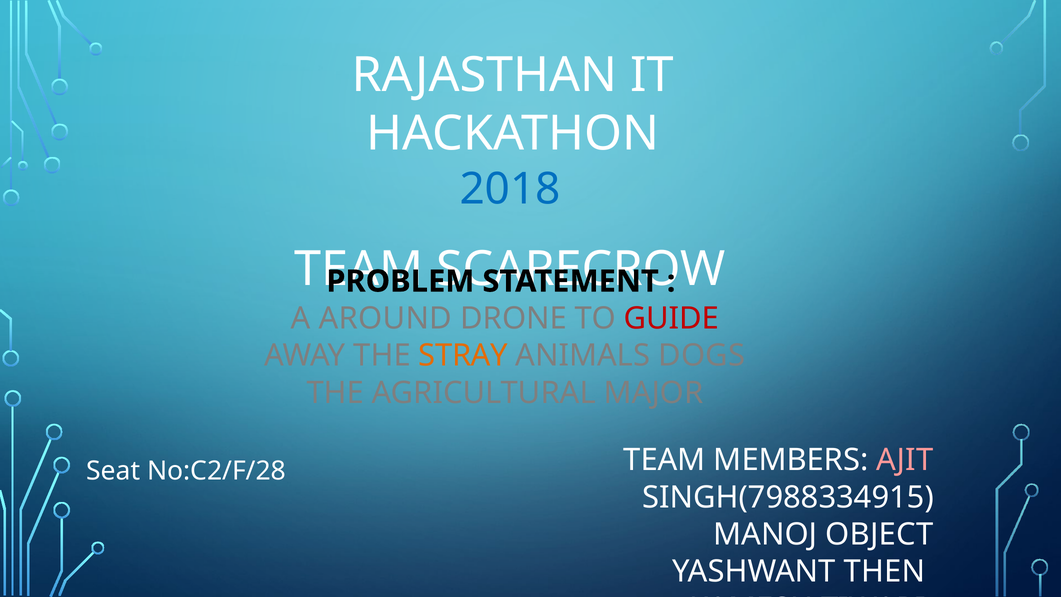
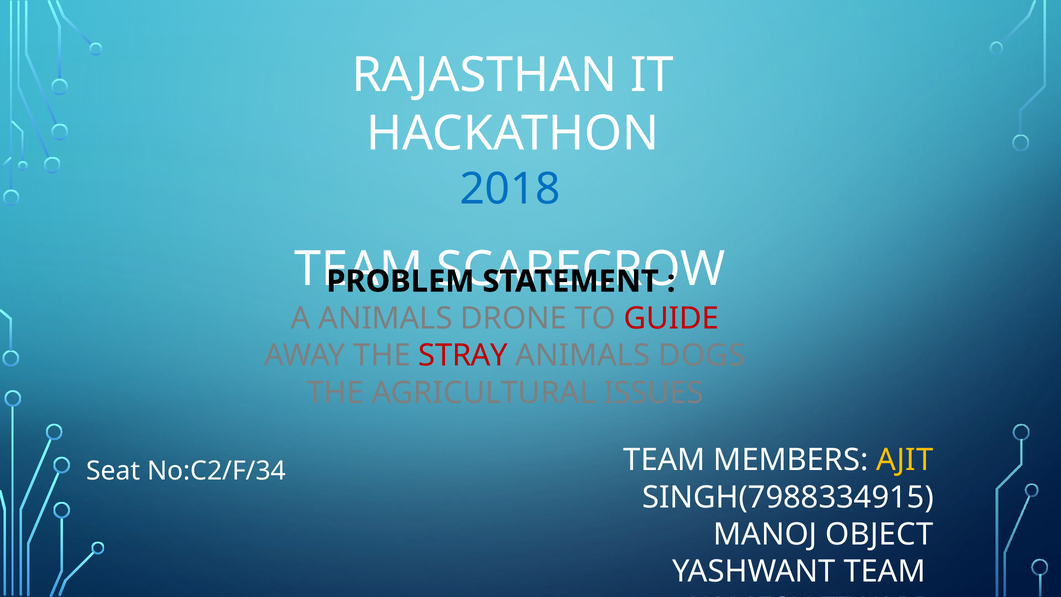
A AROUND: AROUND -> ANIMALS (386, 318)
STRAY colour: orange -> red (463, 356)
MAJOR: MAJOR -> ISSUES (654, 393)
AJIT colour: pink -> yellow (905, 460)
No:C2/F/28: No:C2/F/28 -> No:C2/F/34 (217, 471)
YASHWANT THEN: THEN -> TEAM (885, 572)
